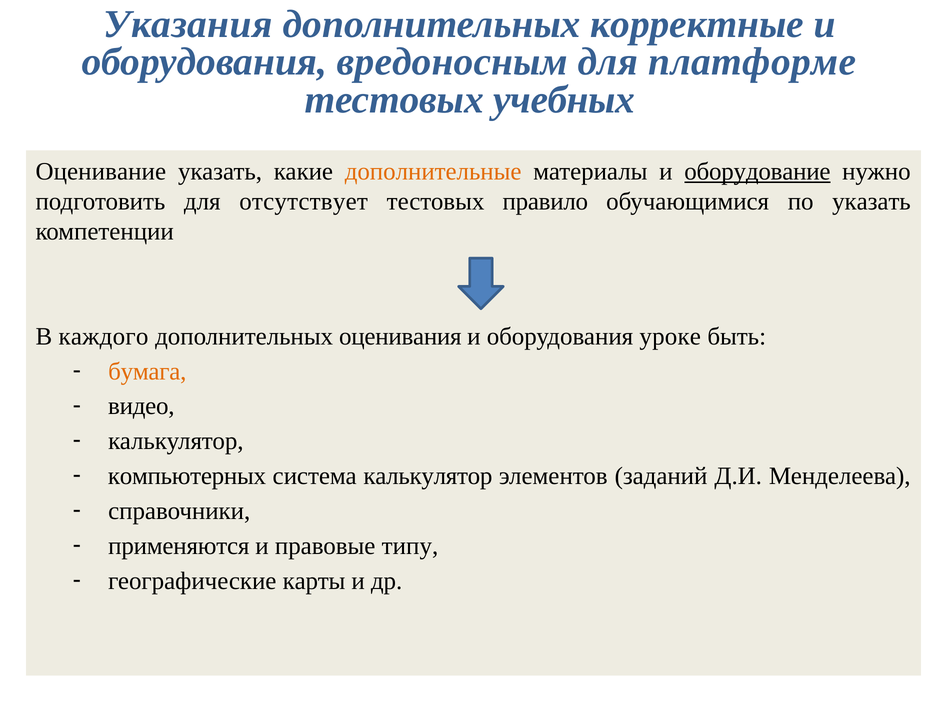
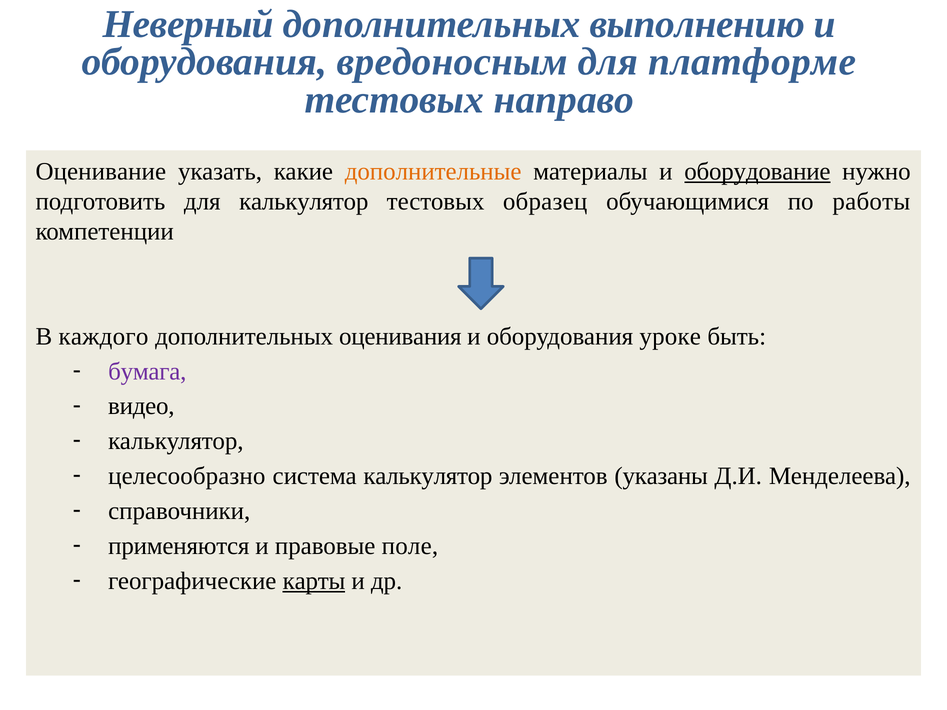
Указания: Указания -> Неверный (188, 24)
корректные: корректные -> выполнению (697, 24)
учебных: учебных -> направо (564, 100)
для отсутствует: отсутствует -> калькулятор (304, 202)
правило: правило -> образец (545, 202)
по указать: указать -> работы (871, 202)
бумага colour: orange -> purple (147, 371)
компьютерных: компьютерных -> целесообразно (187, 476)
заданий: заданий -> указаны (661, 476)
типу: типу -> поле (410, 546)
карты underline: none -> present (314, 581)
